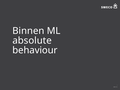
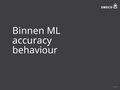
absolute: absolute -> accuracy (32, 40)
